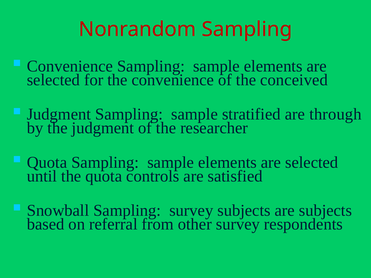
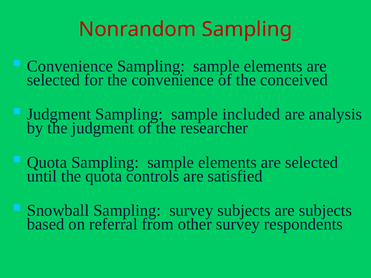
stratified: stratified -> included (251, 114)
through: through -> analysis (336, 114)
